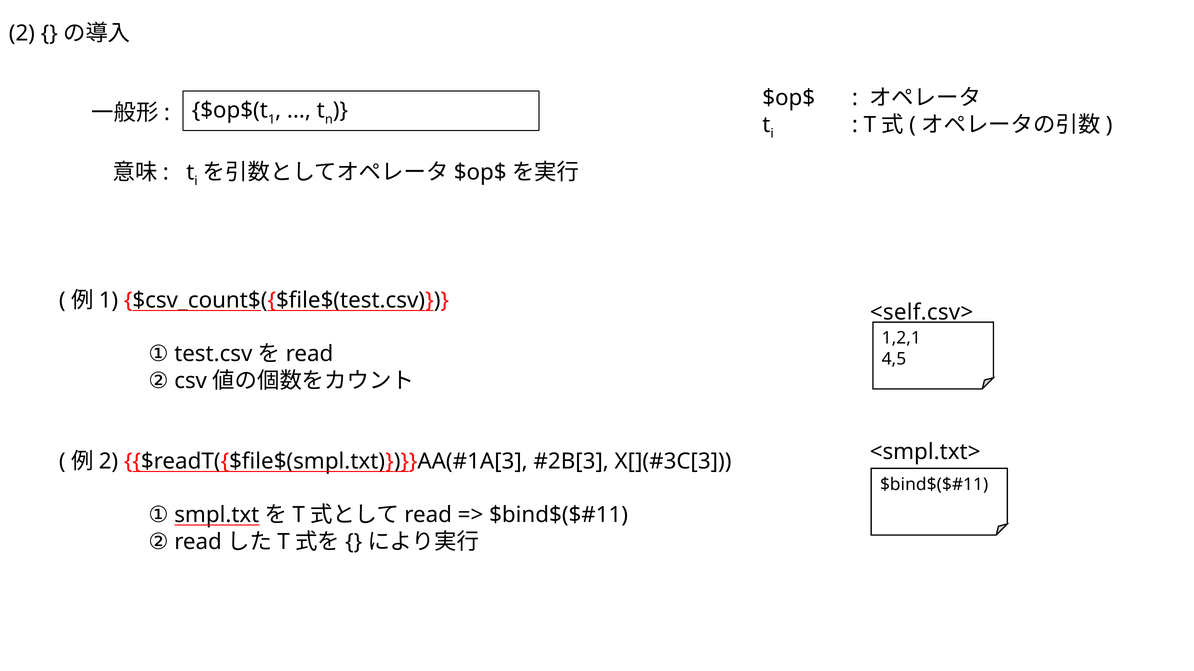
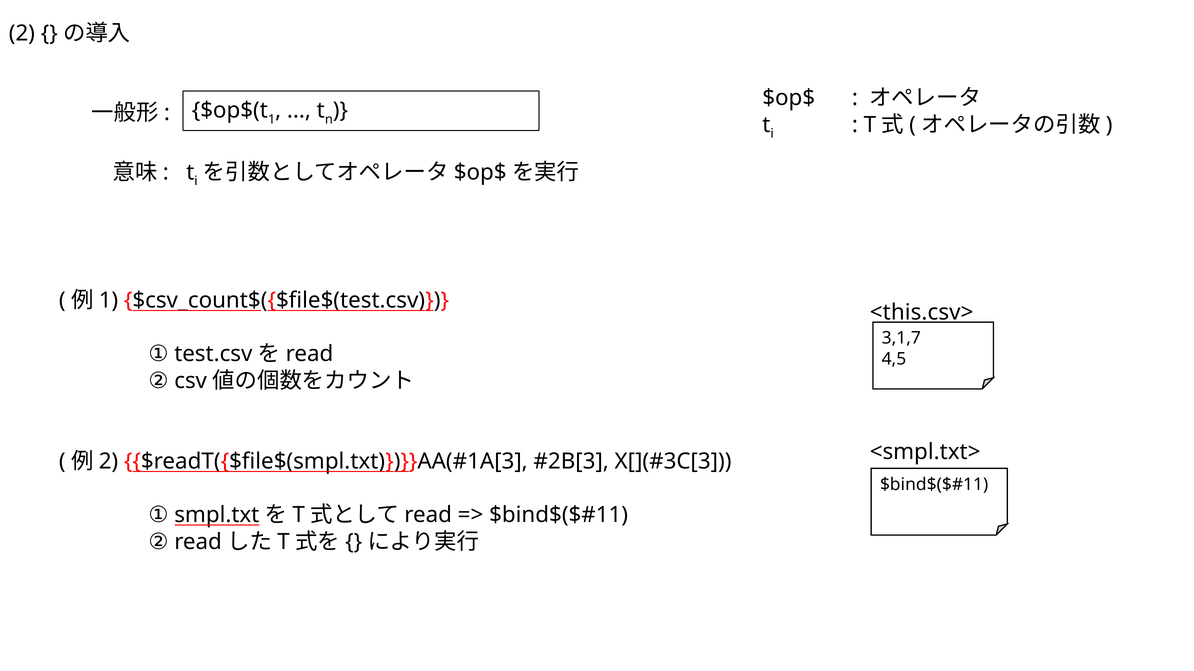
<self.csv>: <self.csv> -> <this.csv> (922, 313)
1,2,1: 1,2,1 -> 3,1,7 (901, 339)
